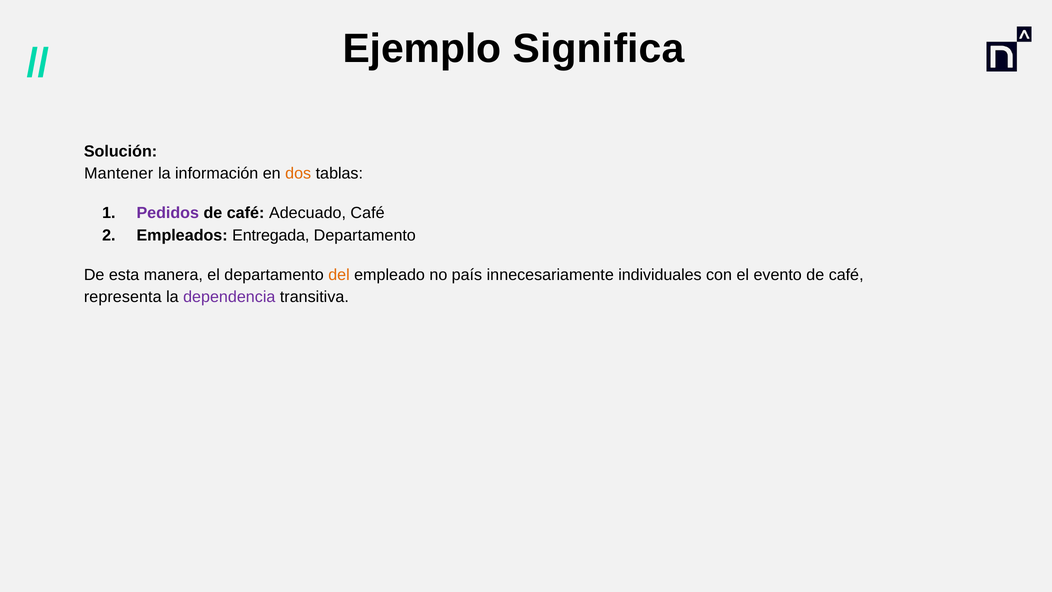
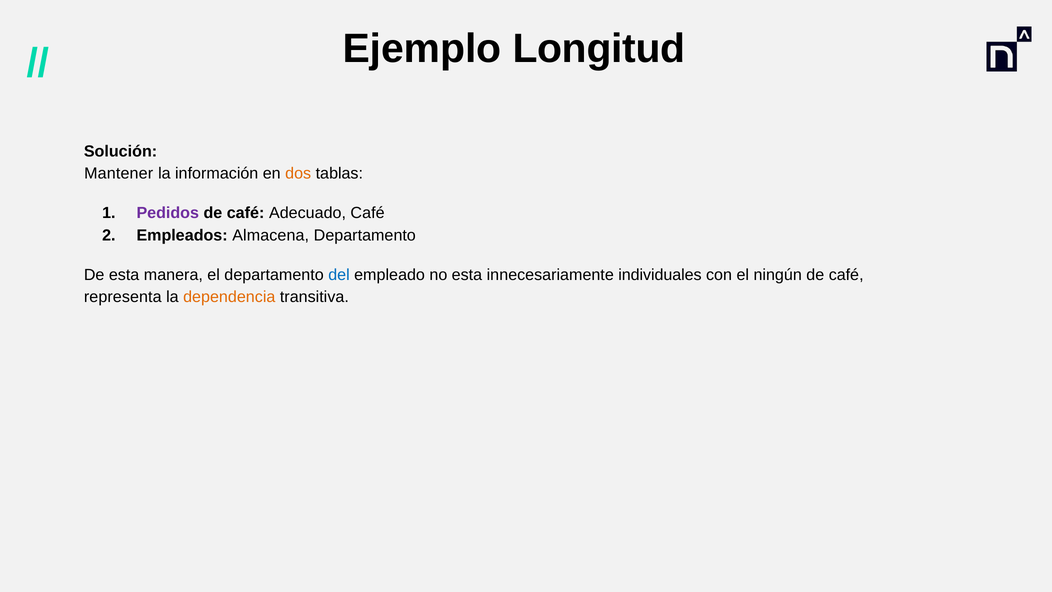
Significa: Significa -> Longitud (599, 49)
Entregada: Entregada -> Almacena (271, 235)
del colour: orange -> blue (339, 275)
no país: país -> esta (467, 275)
evento: evento -> ningún (778, 275)
dependencia colour: purple -> orange (229, 297)
